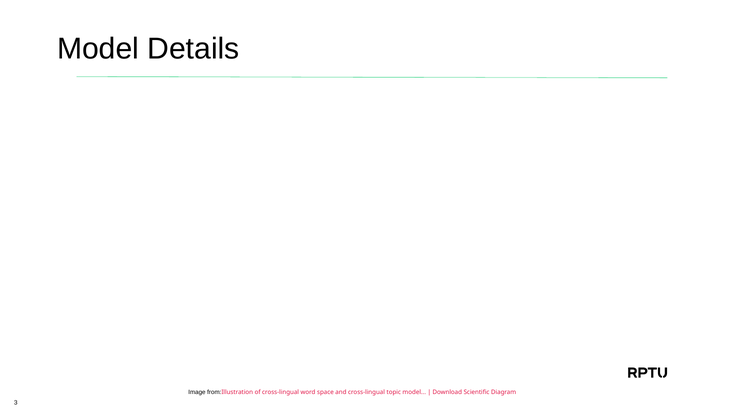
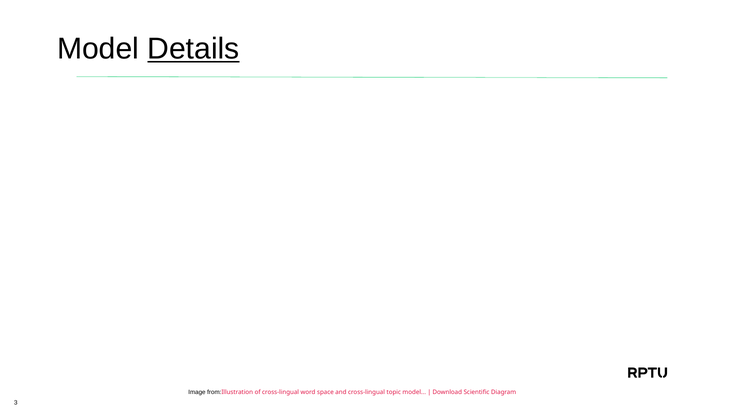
Details underline: none -> present (193, 49)
